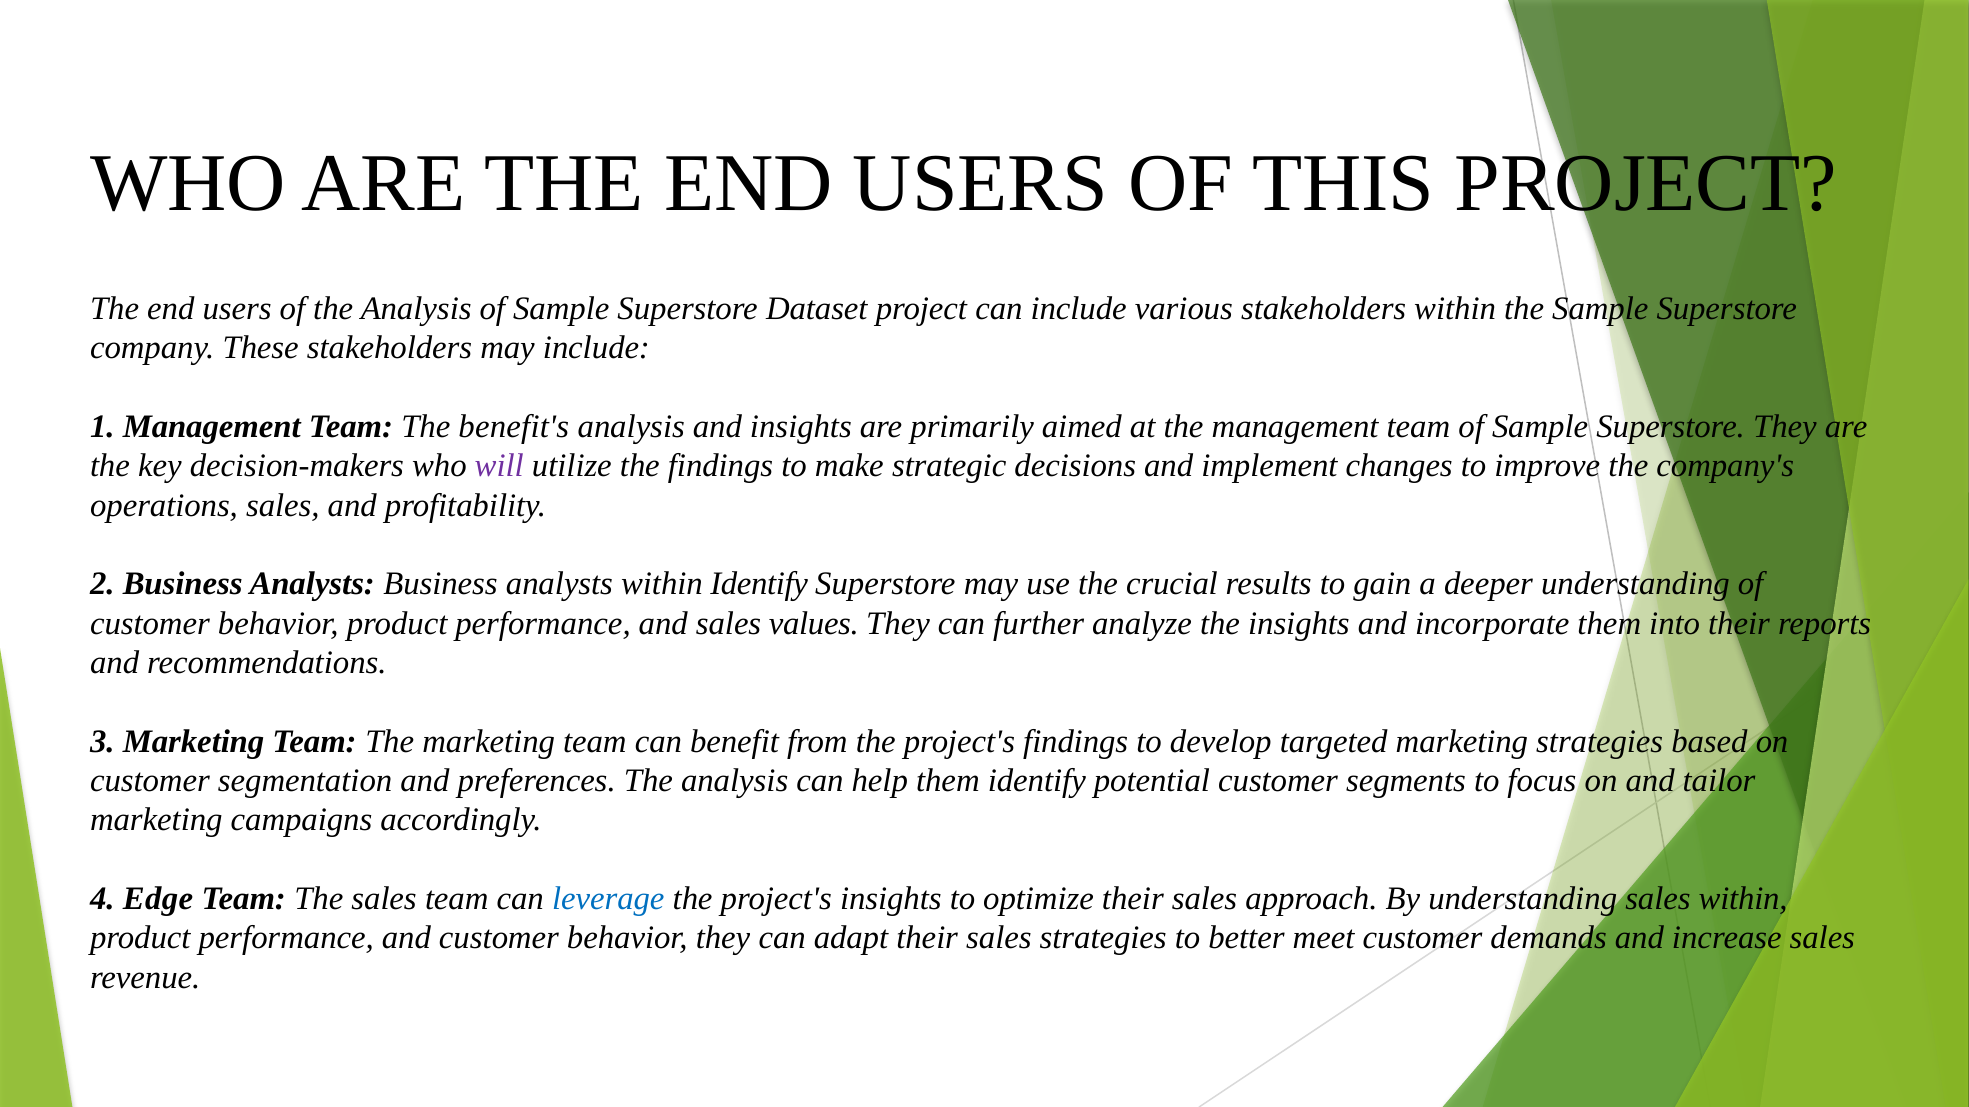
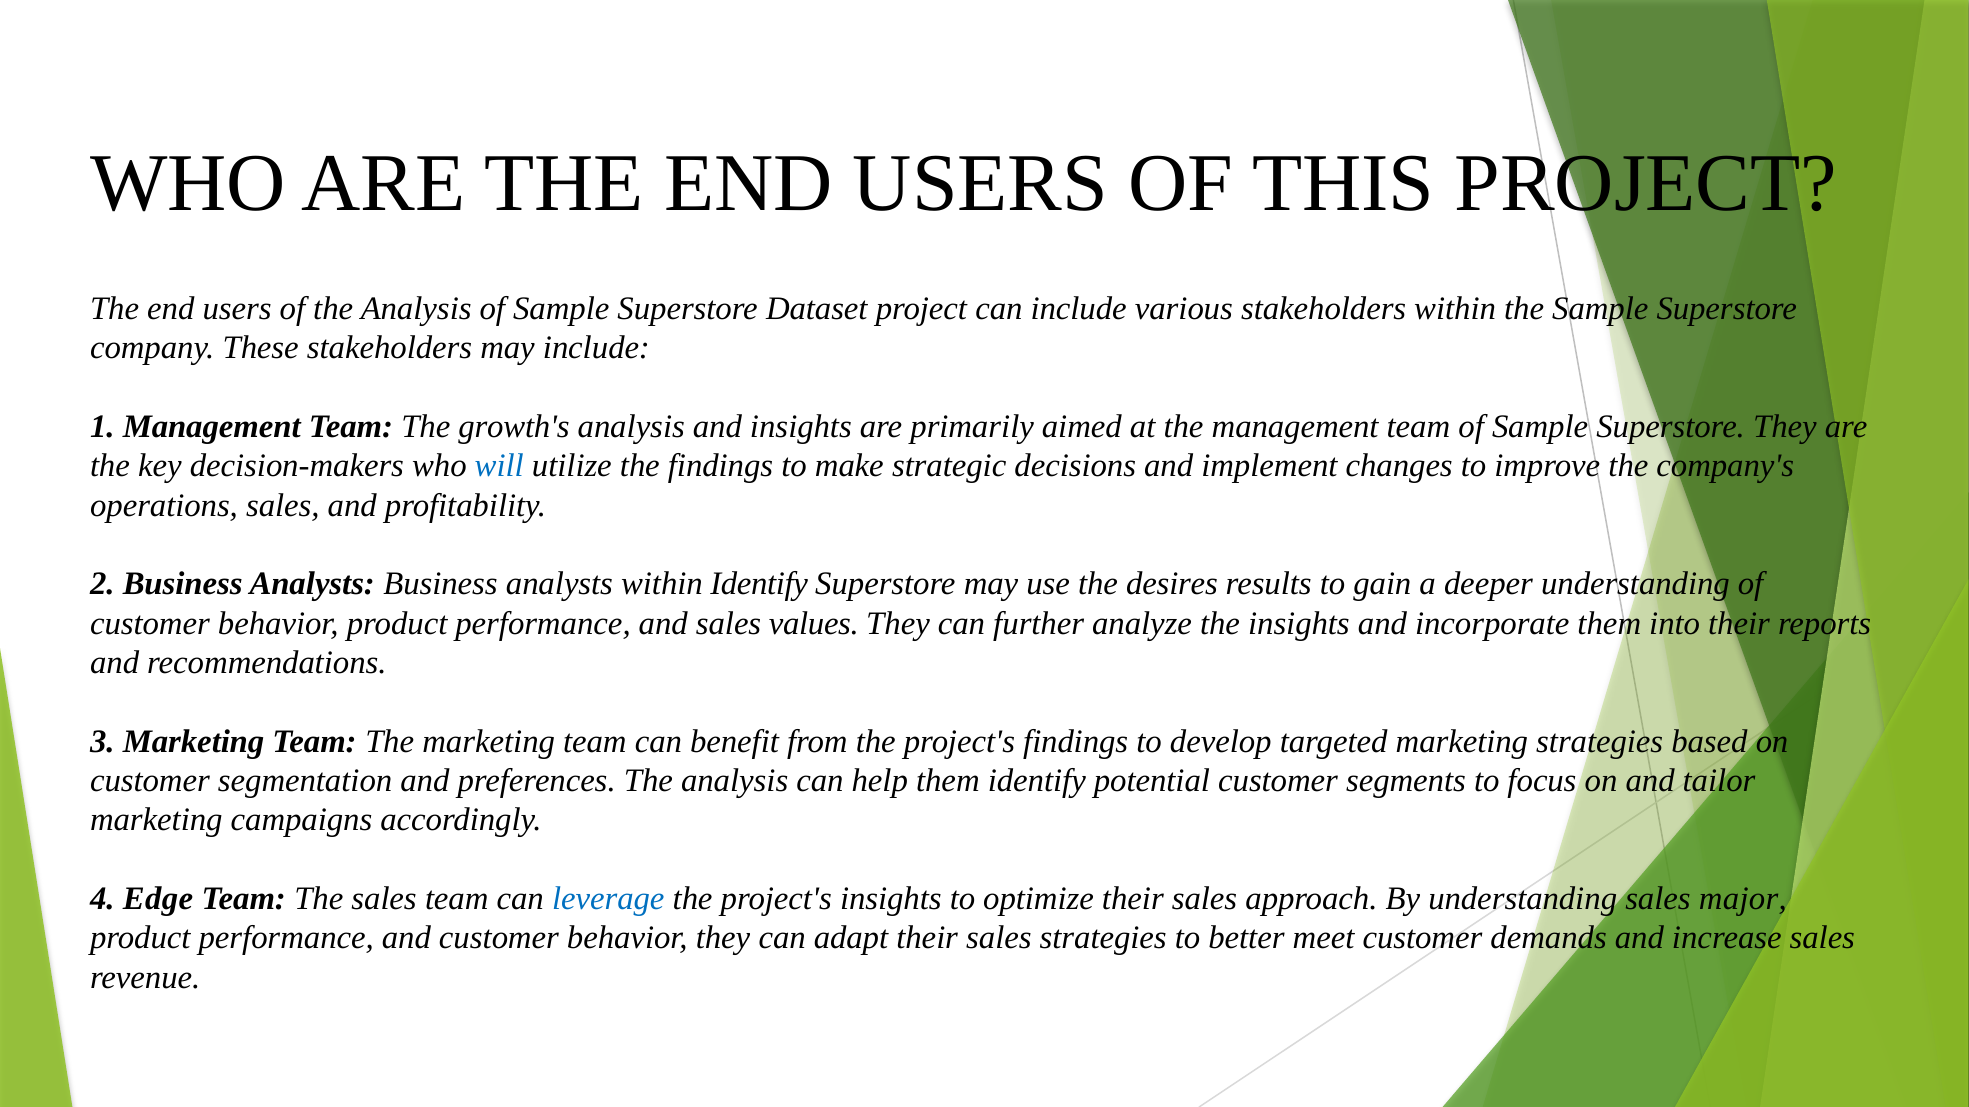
benefit's: benefit's -> growth's (514, 427)
will colour: purple -> blue (499, 466)
crucial: crucial -> desires (1172, 584)
sales within: within -> major (1743, 899)
